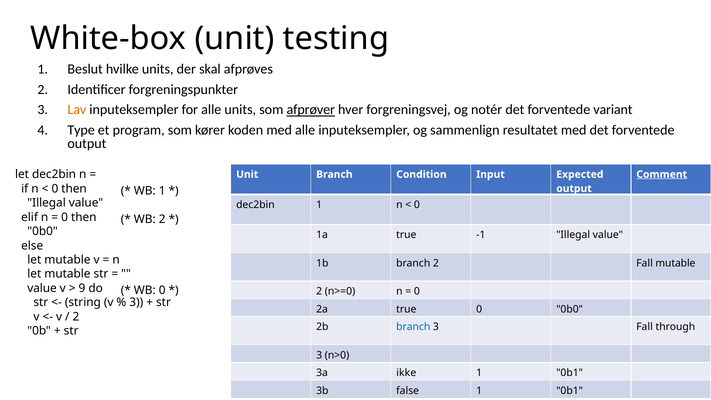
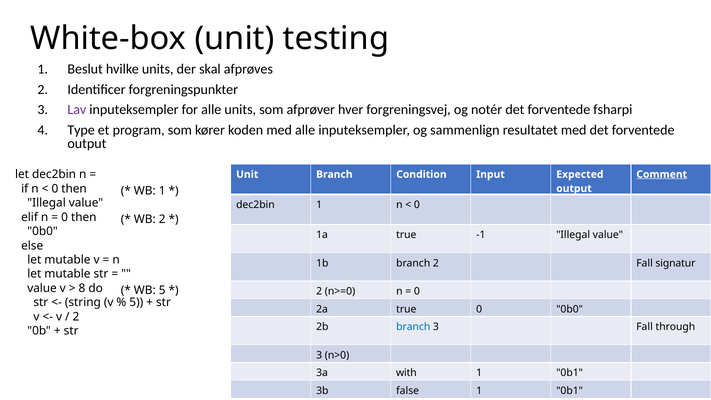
Lav colour: orange -> purple (77, 110)
afprøver underline: present -> none (311, 110)
variant: variant -> fsharpi (613, 110)
Fall mutable: mutable -> signatur (675, 263)
9: 9 -> 8 (82, 288)
WB 0: 0 -> 5 (162, 290)
3: 3 -> 5 (136, 302)
ikke: ikke -> with (406, 373)
